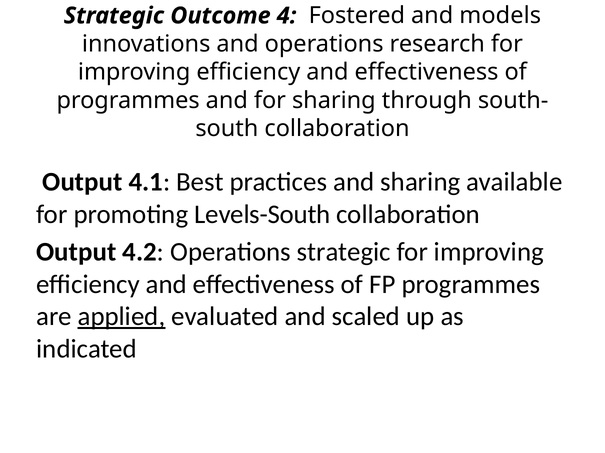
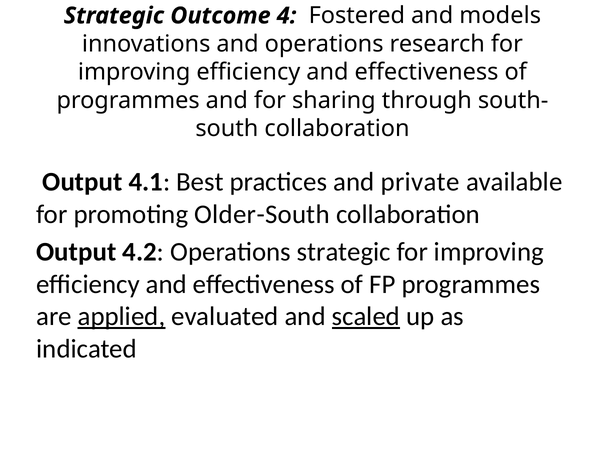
and sharing: sharing -> private (420, 182)
Levels-South: Levels-South -> Older-South (262, 215)
scaled underline: none -> present (366, 317)
